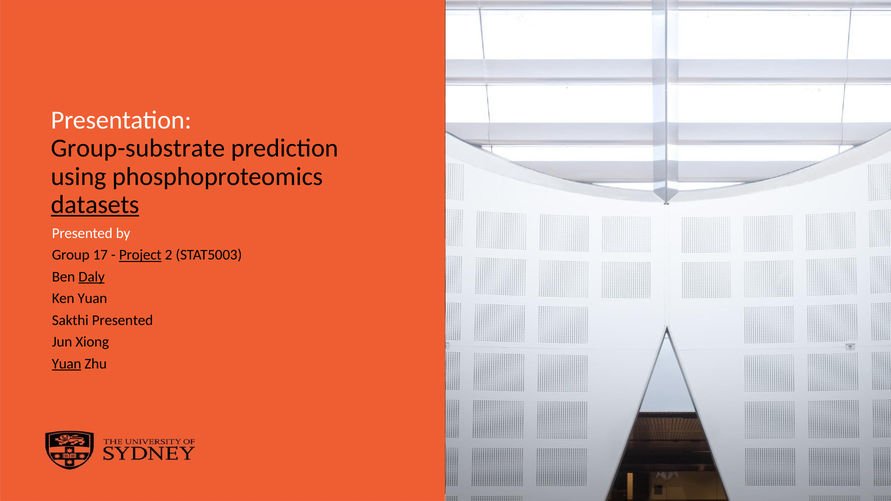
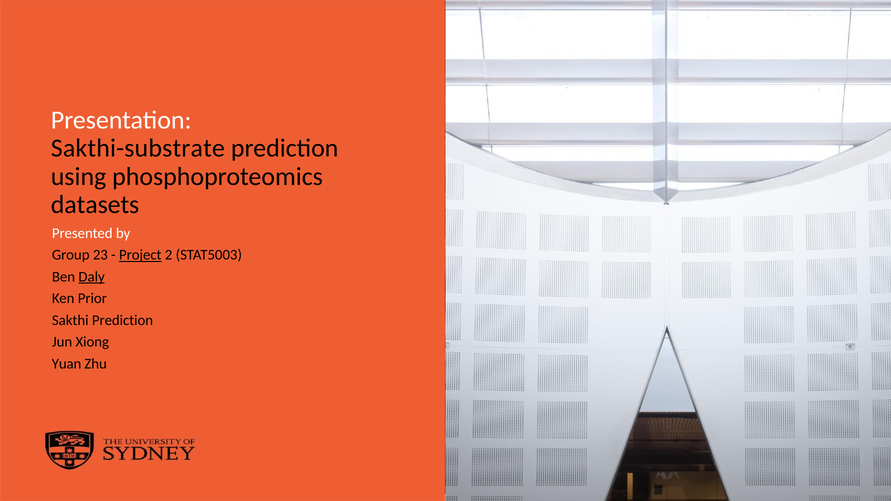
Group-substrate: Group-substrate -> Sakthi-substrate (138, 148)
datasets underline: present -> none (95, 205)
17: 17 -> 23 (100, 255)
Ken Yuan: Yuan -> Prior (92, 299)
Sakthi Presented: Presented -> Prediction (123, 320)
Yuan underline: present -> none (67, 364)
